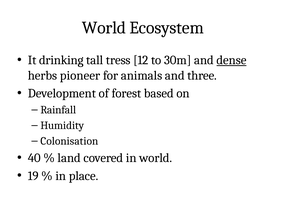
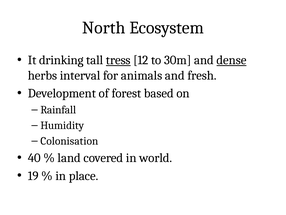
World: World -> North (104, 28)
tress underline: none -> present (118, 60)
pioneer: pioneer -> interval (80, 75)
three: three -> fresh (202, 75)
